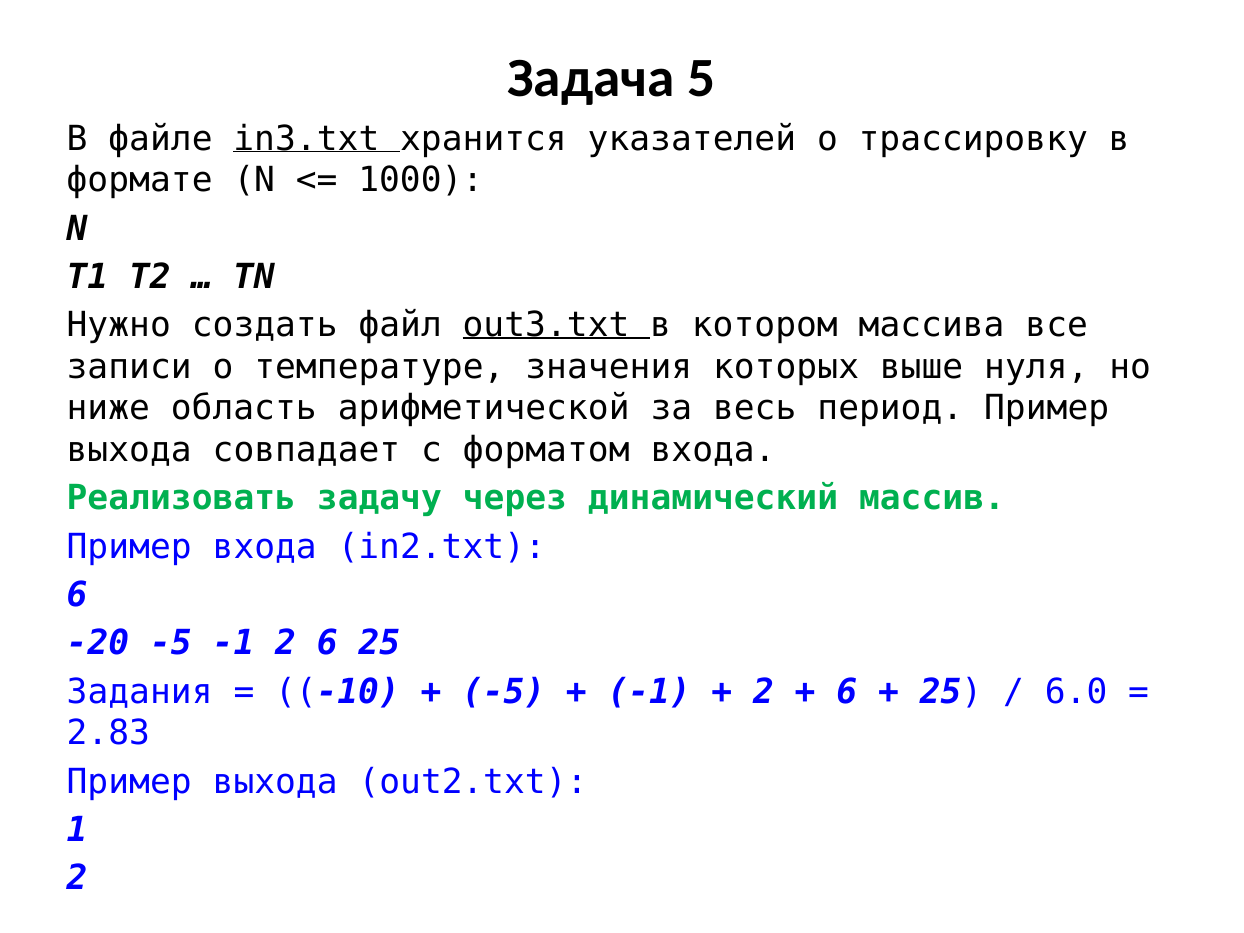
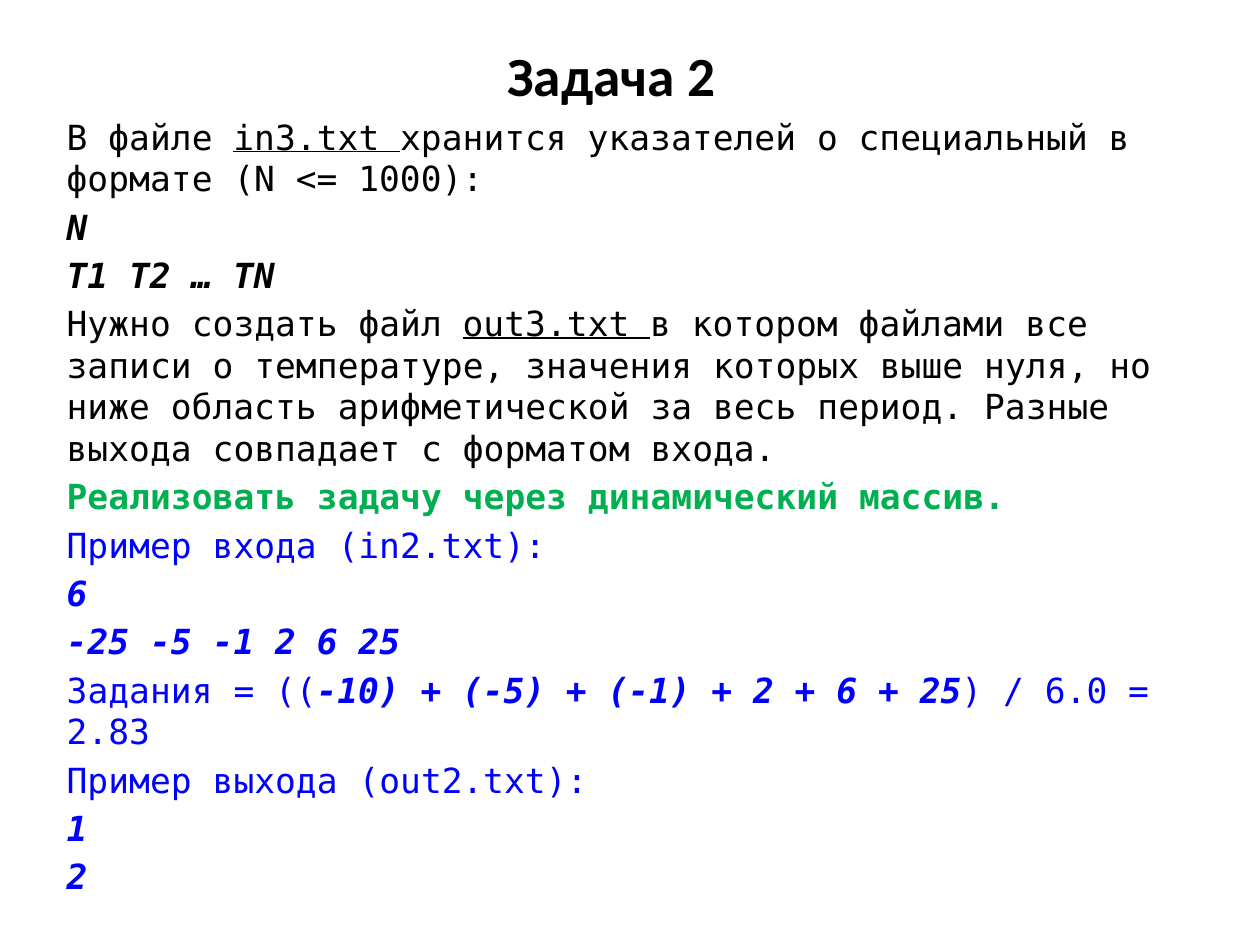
Задача 5: 5 -> 2 (701, 78)
трассировку: трассировку -> специальный (973, 139)
массива: массива -> файлами (932, 325)
период Пример: Пример -> Разные (1047, 408)
-20: -20 -> -25 (98, 644)
